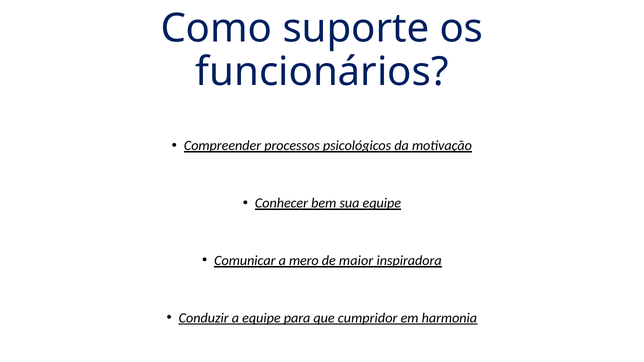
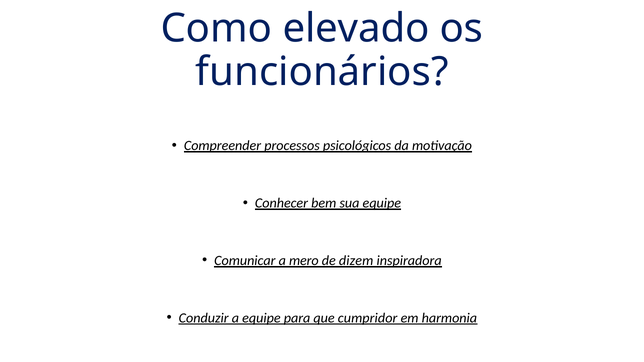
suporte: suporte -> elevado (356, 29)
maior: maior -> dizem (356, 261)
